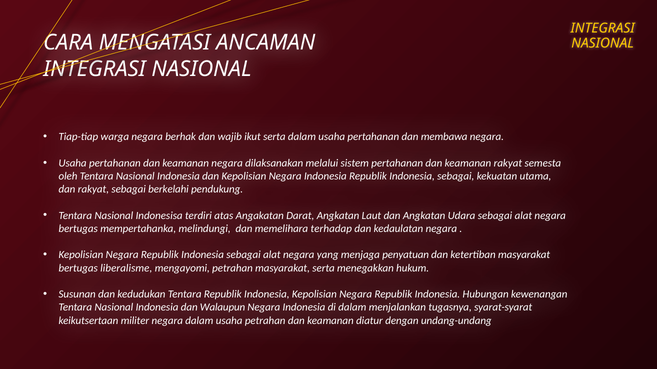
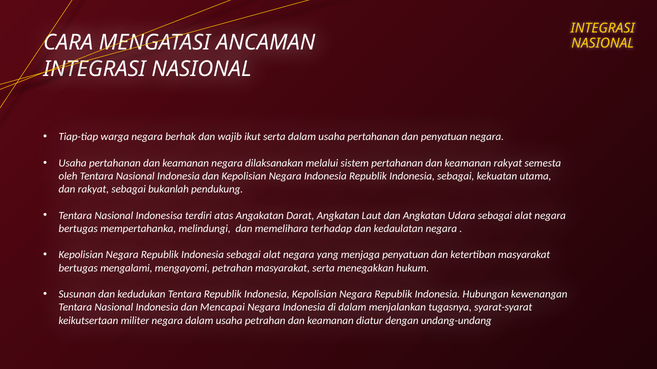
dan membawa: membawa -> penyatuan (444, 137)
berkelahi: berkelahi -> bukanlah (168, 190)
liberalisme: liberalisme -> mengalami (126, 268)
Walaupun: Walaupun -> Mencapai (222, 308)
